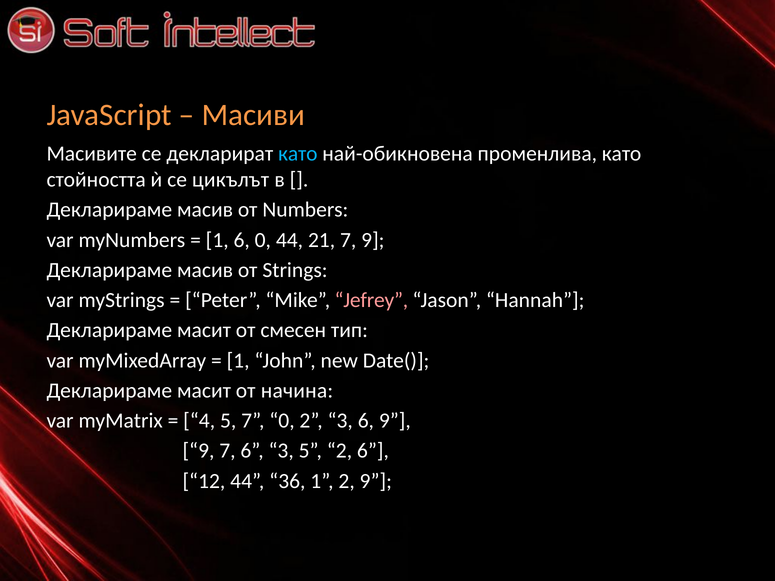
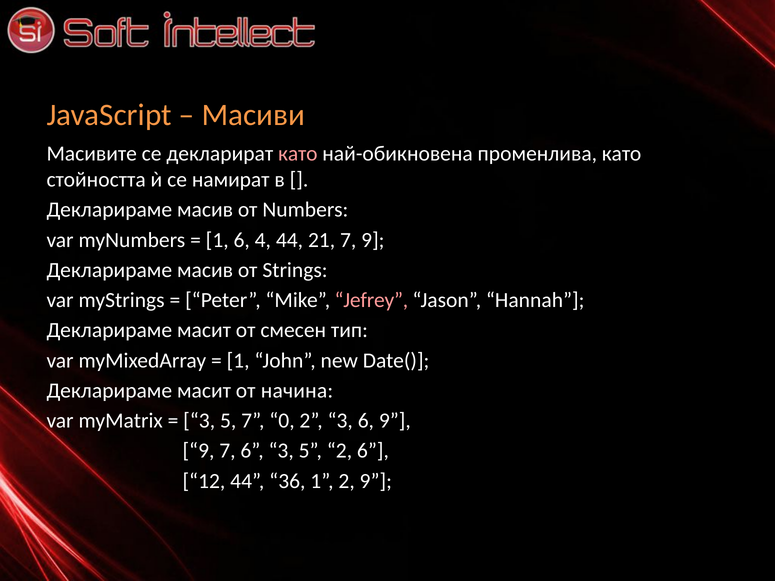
като colour: light blue -> pink (298, 154)
цикълът: цикълът -> намират (231, 180)
6 0: 0 -> 4 (263, 240)
4: 4 -> 3 (199, 421)
